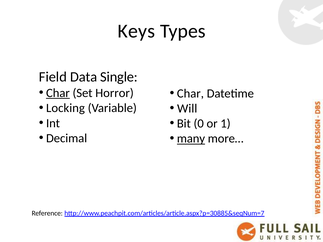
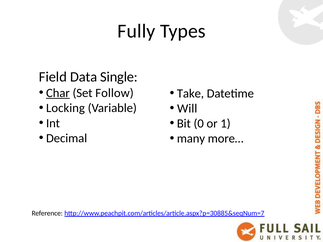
Keys: Keys -> Fully (136, 31)
Horror: Horror -> Follow (114, 93)
Char: Char -> Take (190, 94)
many underline: present -> none (191, 139)
